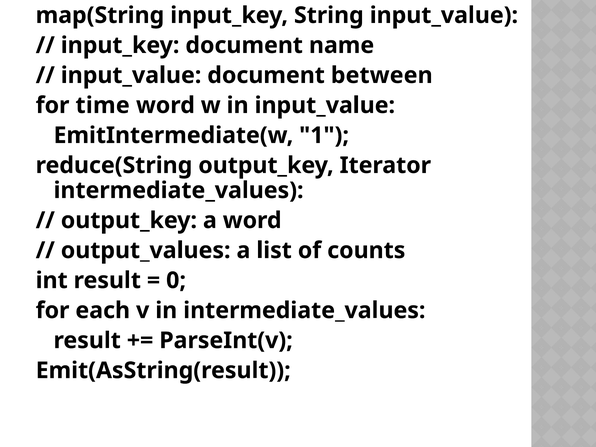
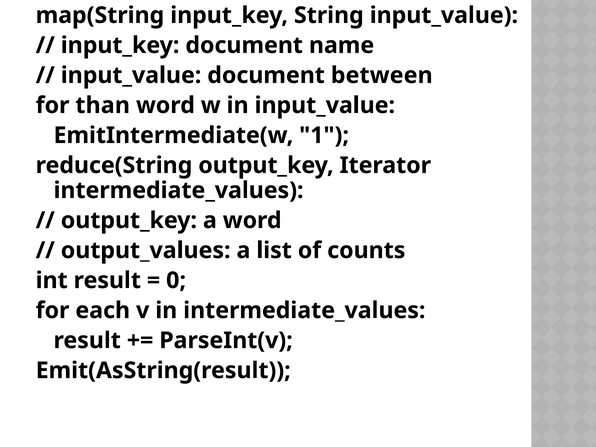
time: time -> than (103, 105)
